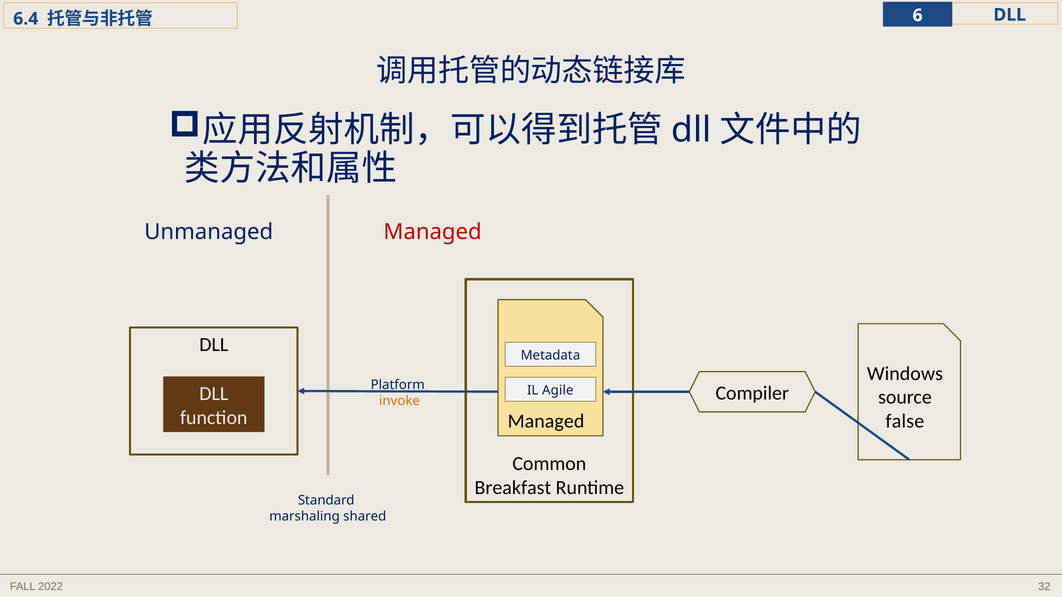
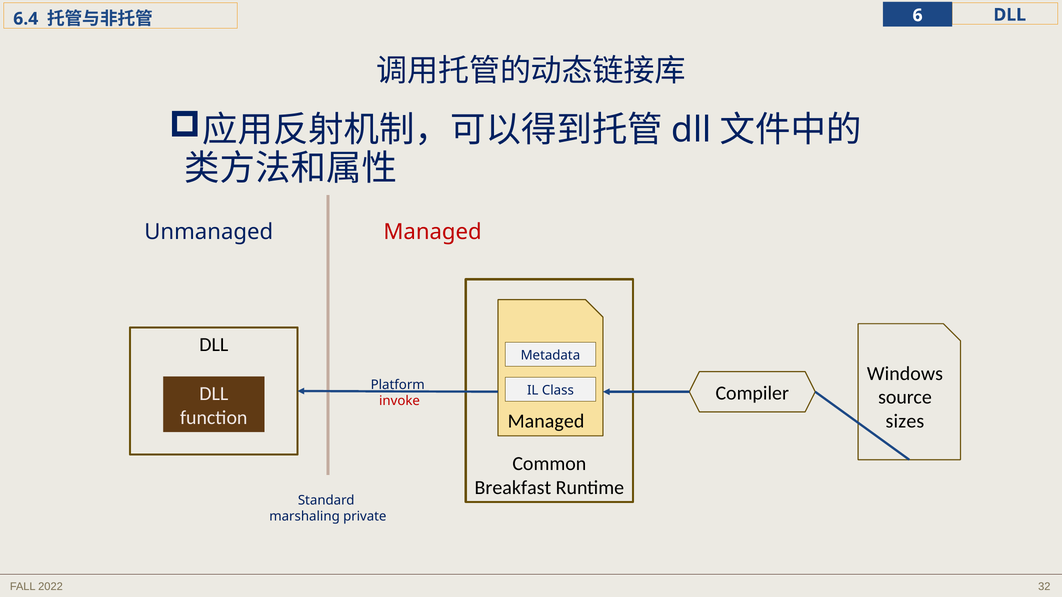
Agile: Agile -> Class (558, 390)
invoke colour: orange -> red (400, 401)
false: false -> sizes (905, 421)
shared: shared -> private (365, 517)
